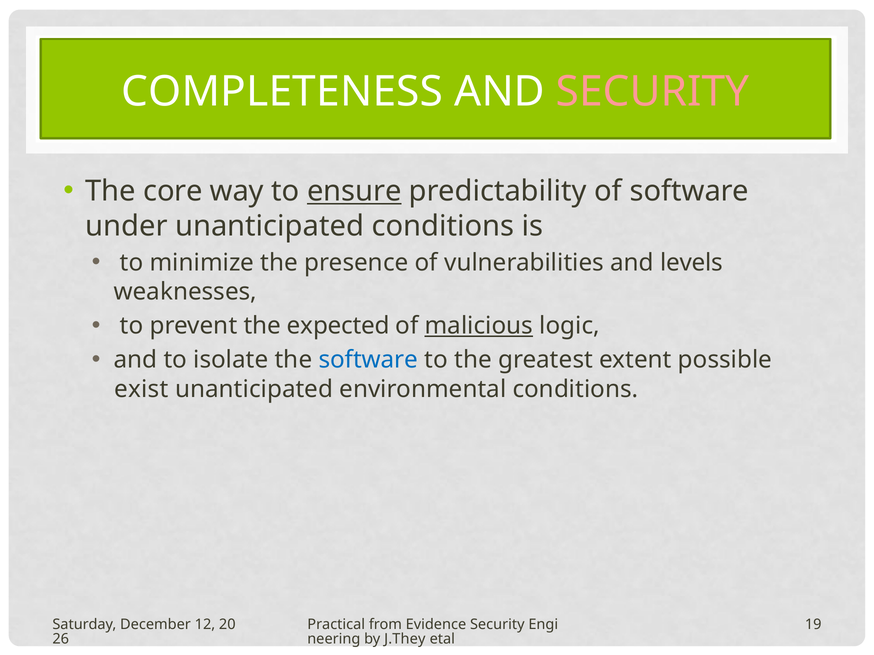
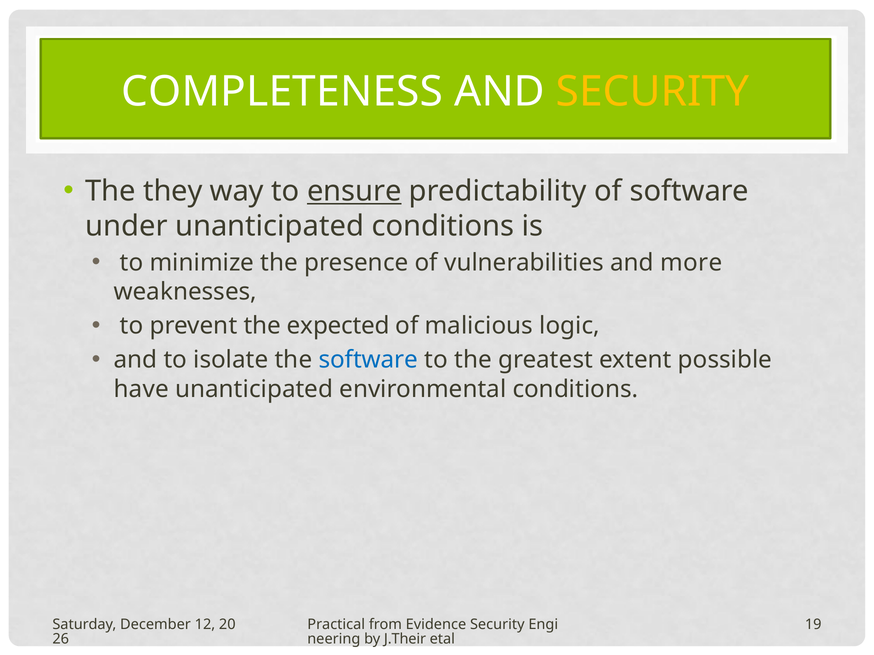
SECURITY colour: pink -> yellow (653, 92)
core: core -> they (173, 191)
levels: levels -> more (691, 263)
malicious underline: present -> none (479, 326)
exist: exist -> have (141, 389)
J.They: J.They -> J.Their (405, 639)
